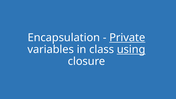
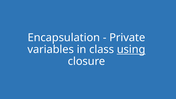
Private underline: present -> none (127, 38)
